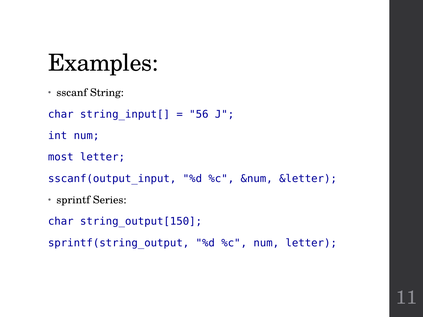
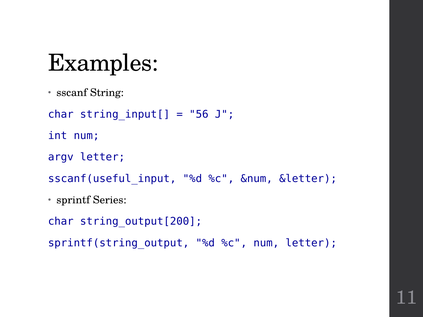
most: most -> argv (61, 157)
sscanf(output_input: sscanf(output_input -> sscanf(useful_input (112, 179)
string_output[150: string_output[150 -> string_output[200 (141, 222)
